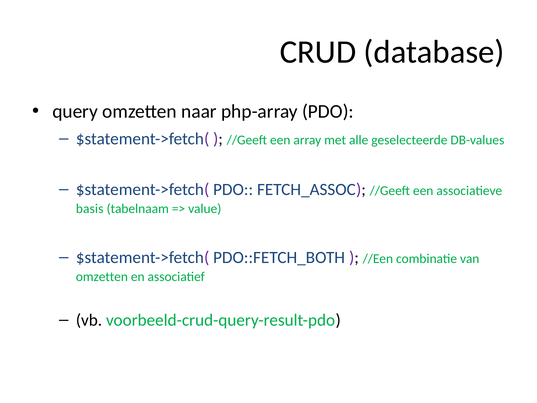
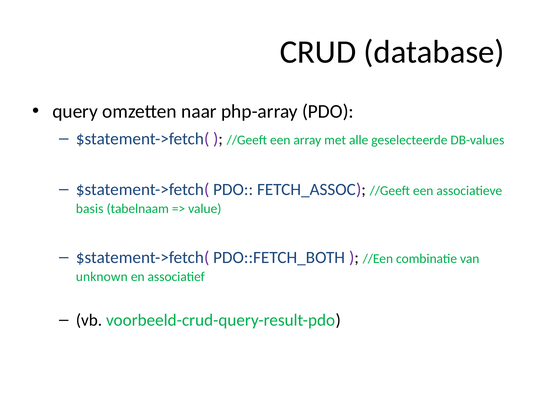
omzetten: omzetten -> unknown (102, 277)
